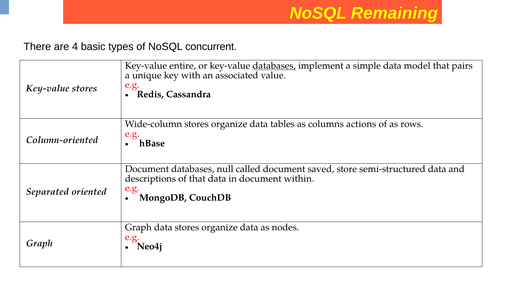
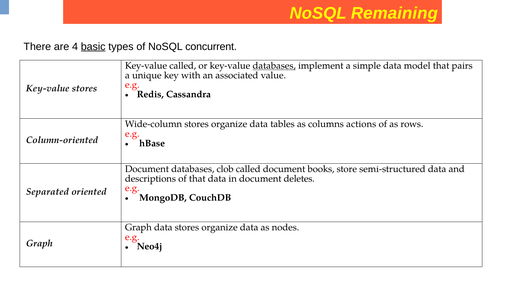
basic underline: none -> present (93, 47)
Key-value entire: entire -> called (183, 66)
null: null -> clob (225, 169)
saved: saved -> books (321, 169)
within: within -> deletes (299, 179)
